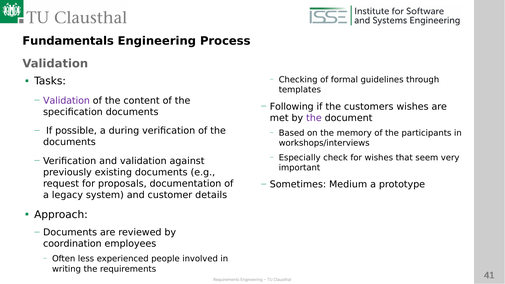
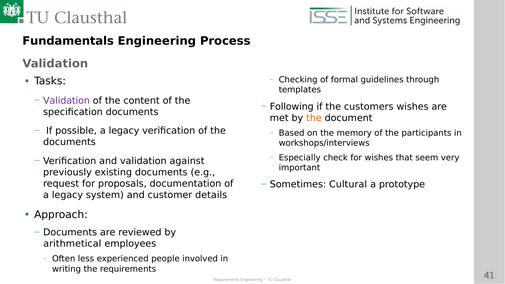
the colour: purple -> orange (314, 118)
possible a during: during -> legacy (124, 131)
Medium: Medium -> Cultural (348, 185)
coordination: coordination -> arithmetical (72, 244)
